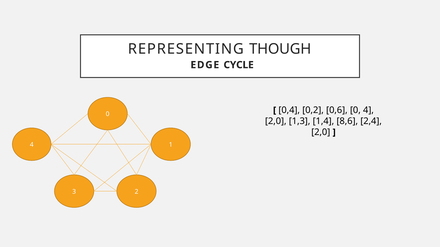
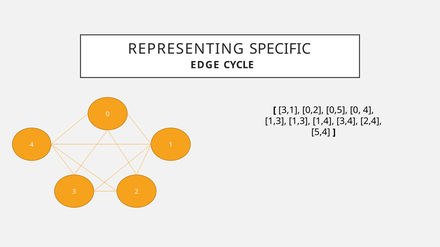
THOUGH: THOUGH -> SPECIFIC (280, 49)
0,4: 0,4 -> 3,1 (289, 110)
0,6: 0,6 -> 0,5 (337, 110)
2,0: 2,0 -> 1,3 (276, 121)
8,6: 8,6 -> 3,4 (347, 121)
2,0: 2,0 -> 5,4 (321, 132)
